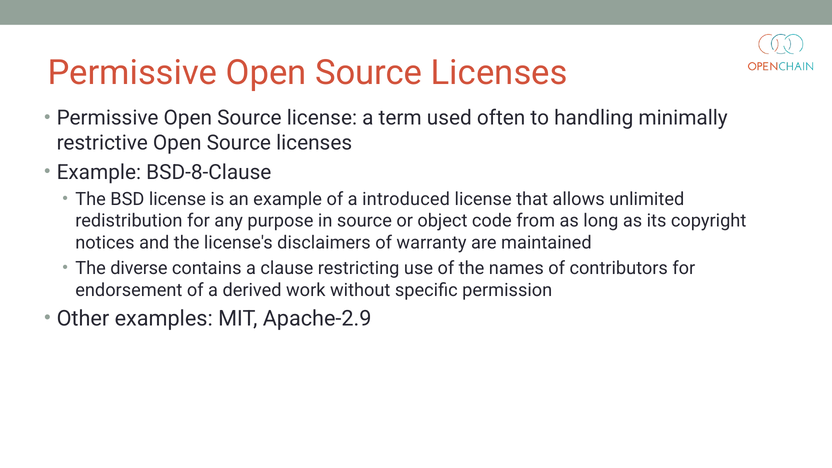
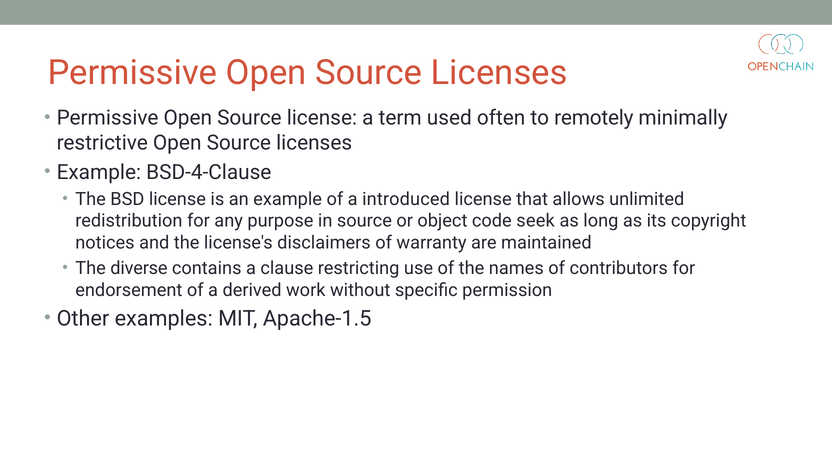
handling: handling -> remotely (594, 118)
BSD-8-Clause: BSD-8-Clause -> BSD-4-Clause (209, 172)
from: from -> seek (536, 221)
Apache-2.9: Apache-2.9 -> Apache-1.5 (317, 319)
